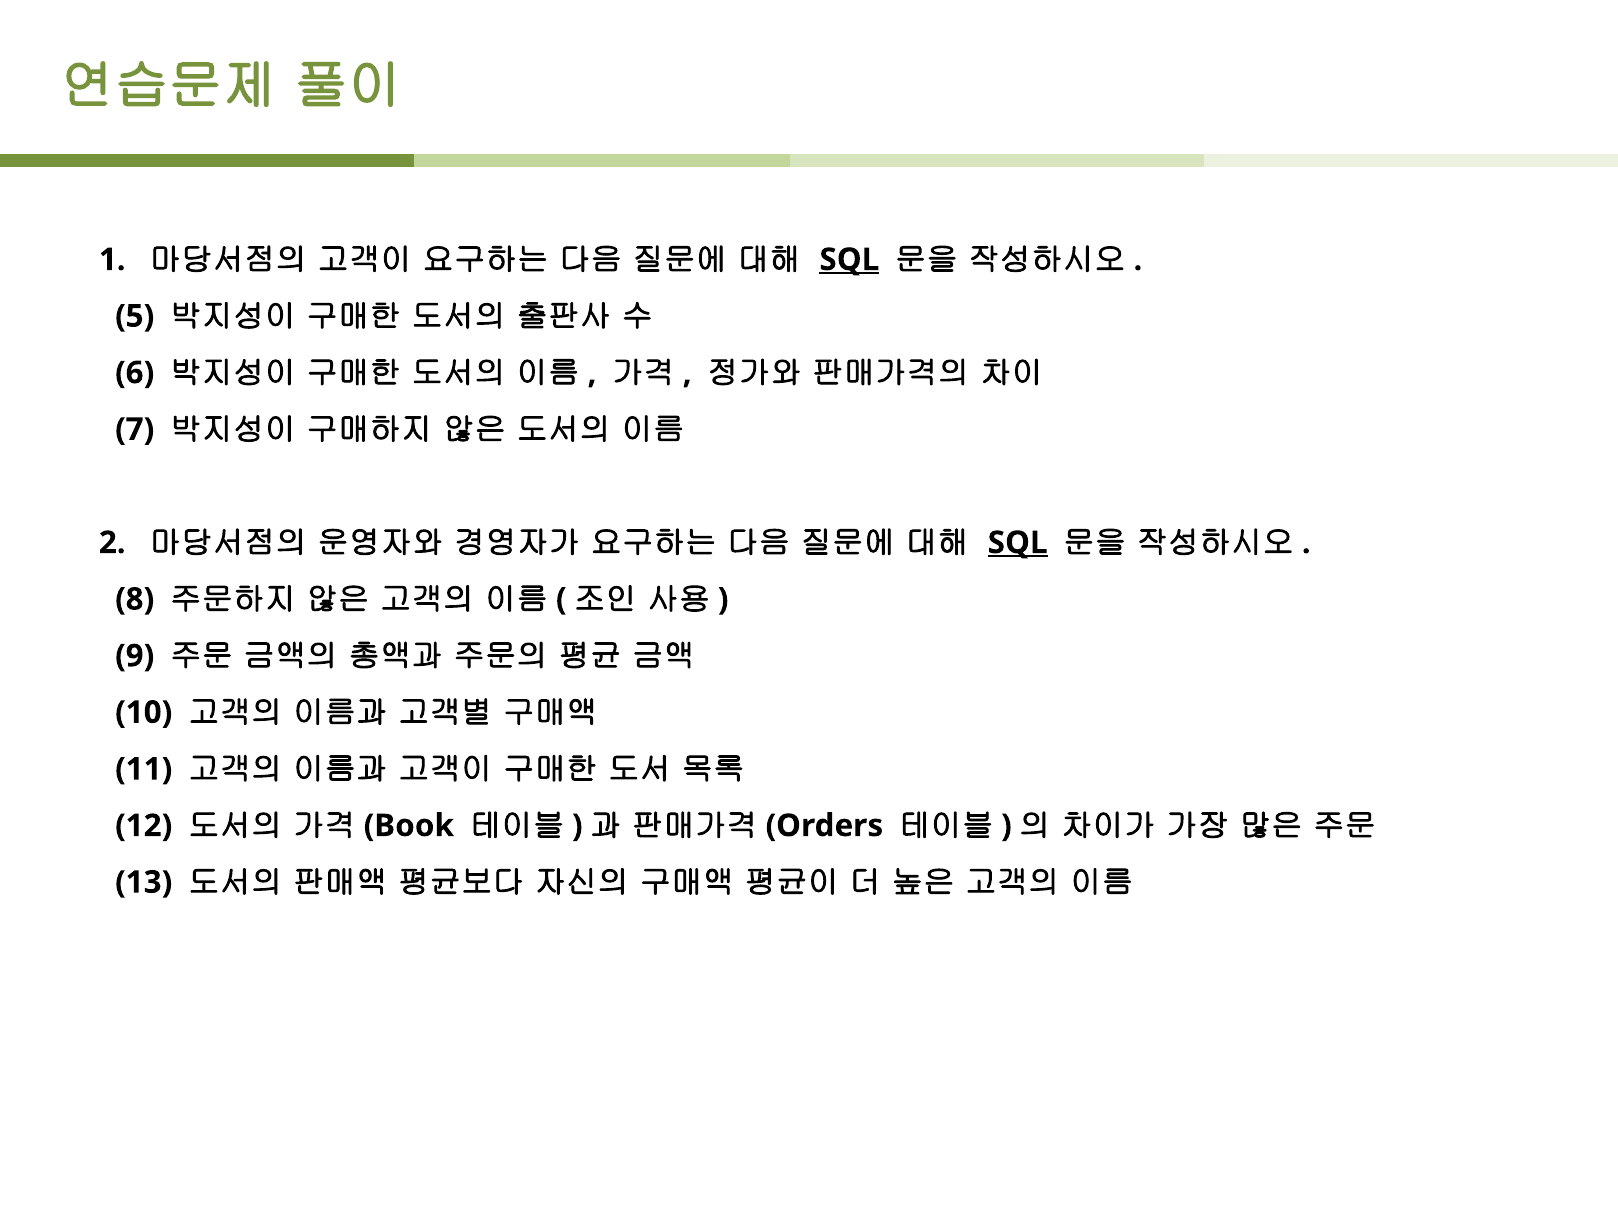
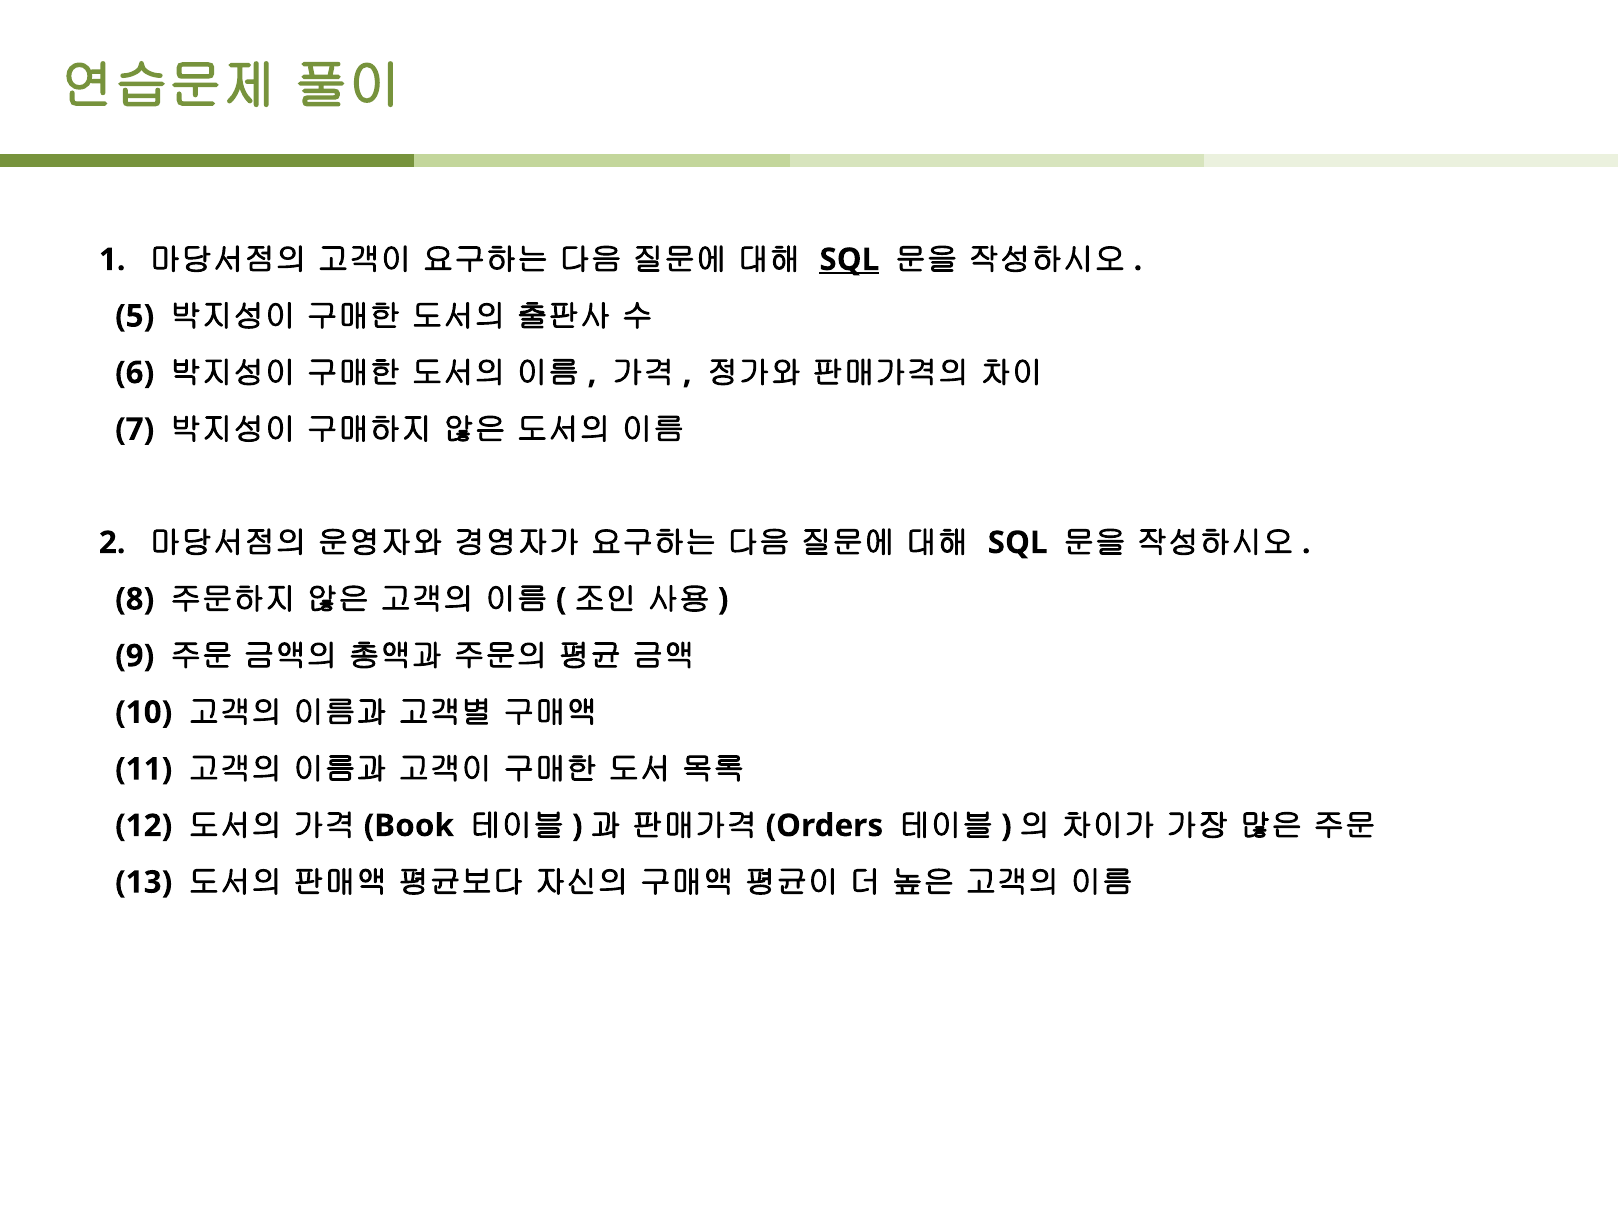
SQL underline: present -> none (1018, 543)
